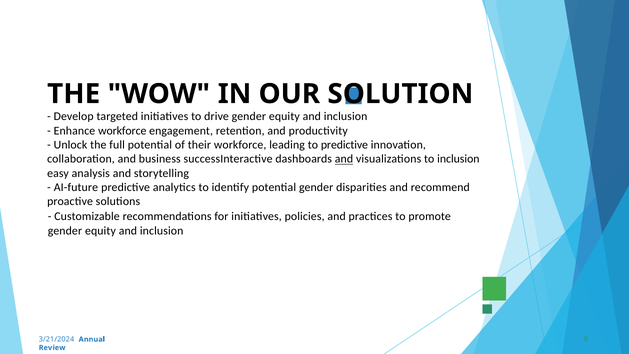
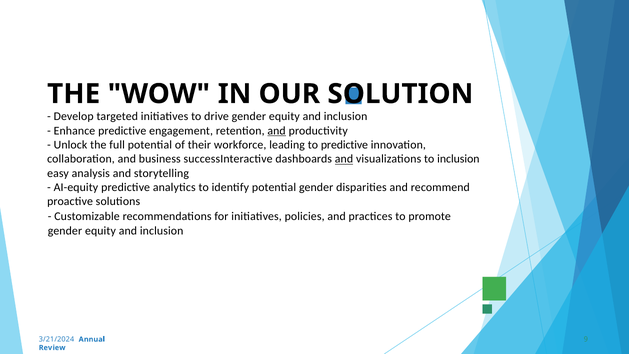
Enhance workforce: workforce -> predictive (122, 131)
and underline: none -> present (277, 131)
AI-future: AI-future -> AI-equity (76, 187)
